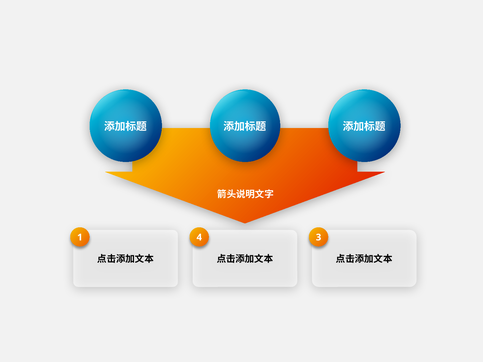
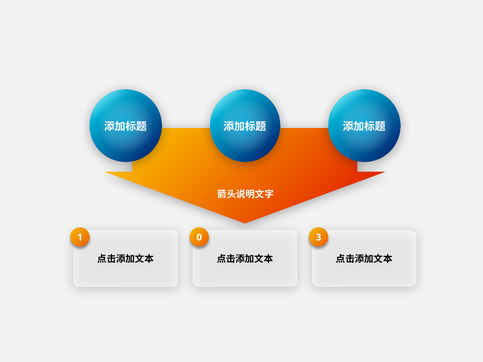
4: 4 -> 0 (199, 238)
